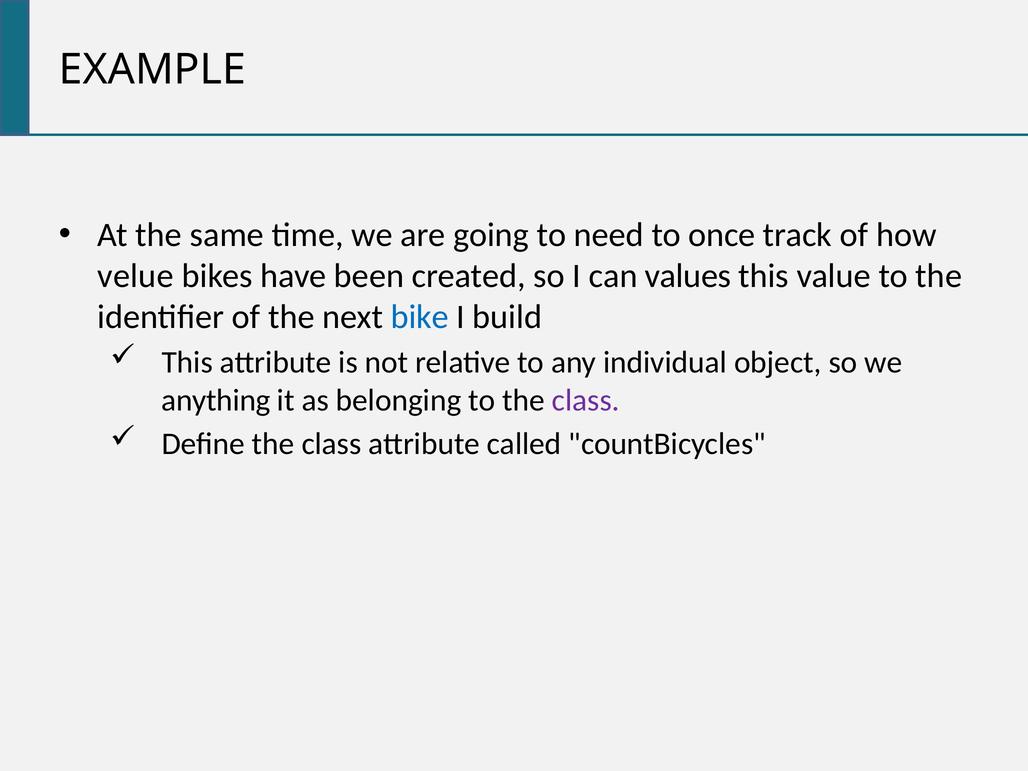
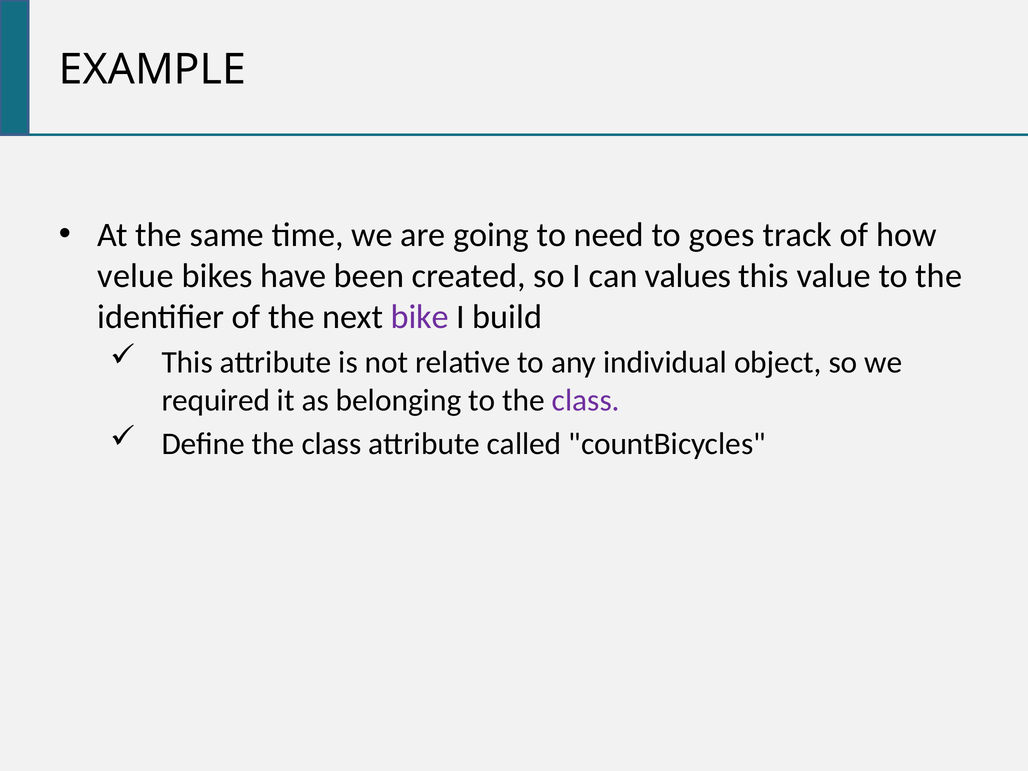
once: once -> goes (722, 235)
bike colour: blue -> purple (420, 317)
anything: anything -> required (216, 400)
